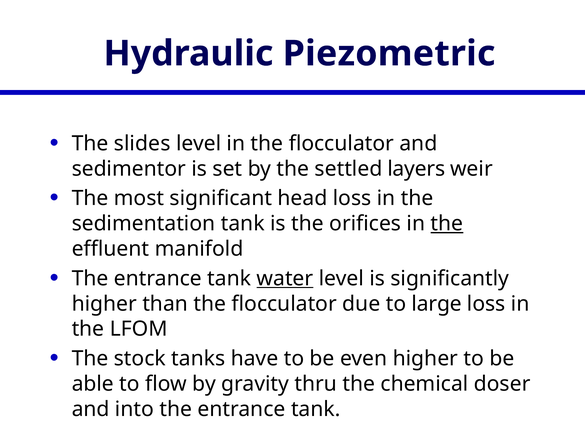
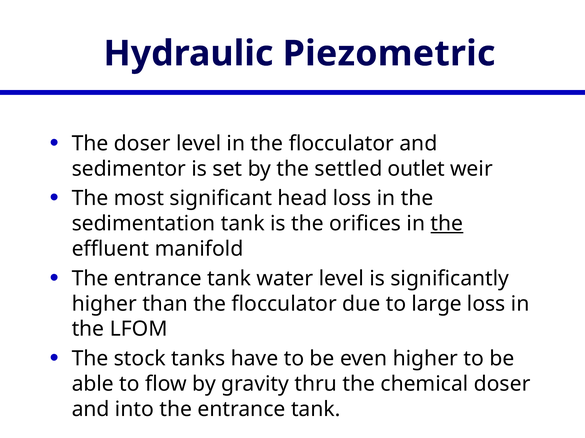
The slides: slides -> doser (142, 144)
layers: layers -> outlet (416, 169)
water underline: present -> none (285, 279)
